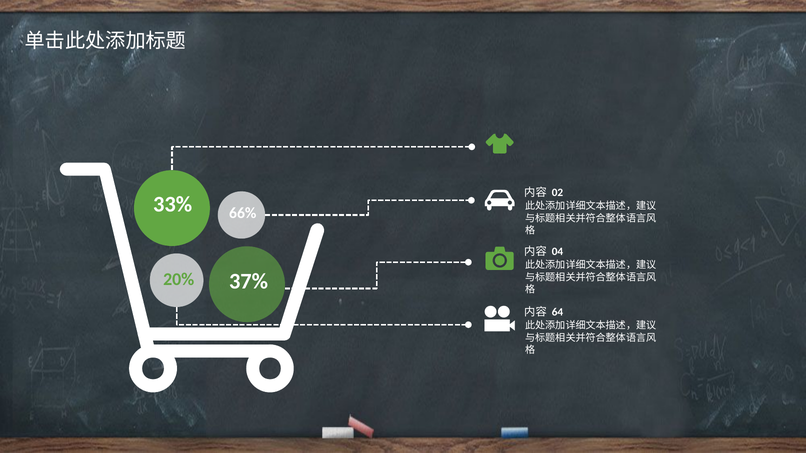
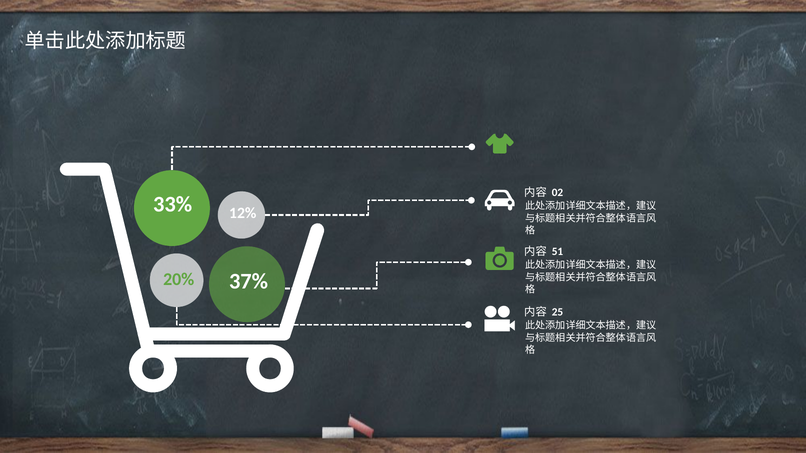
66%: 66% -> 12% (243, 213)
04: 04 -> 51 (557, 252)
64: 64 -> 25 (557, 313)
